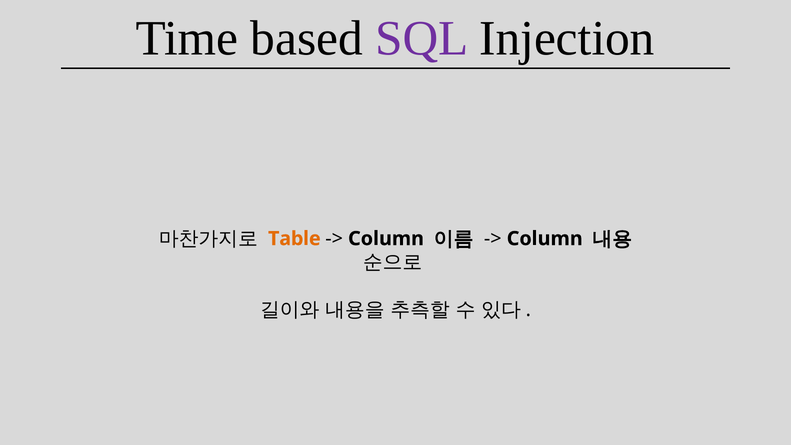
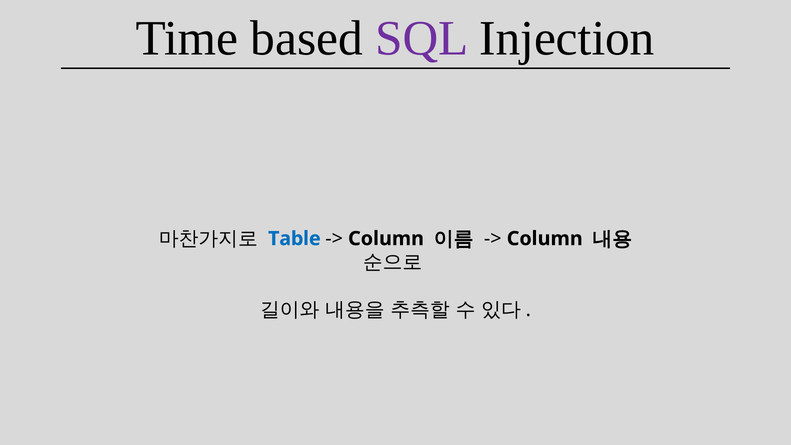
Table colour: orange -> blue (294, 239)
